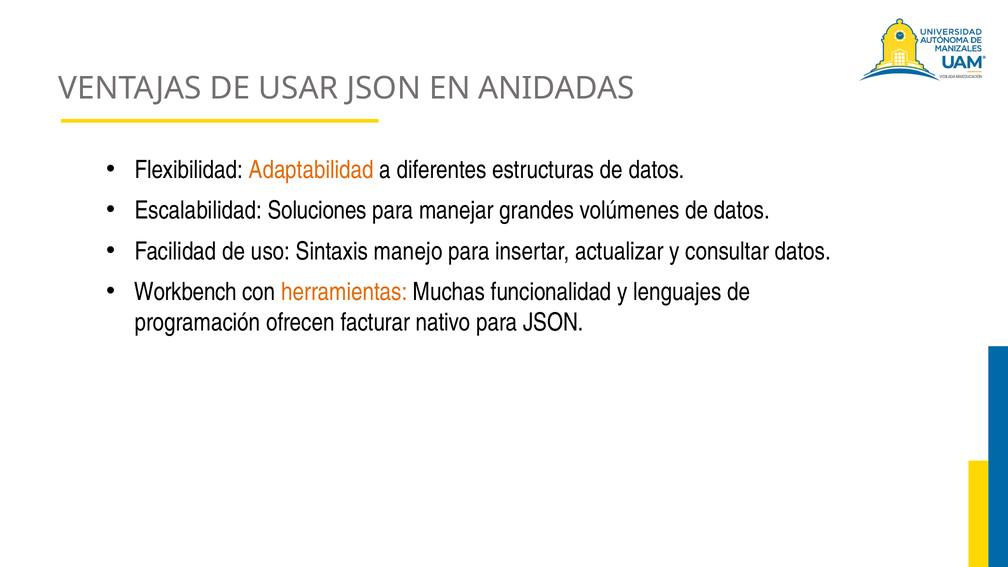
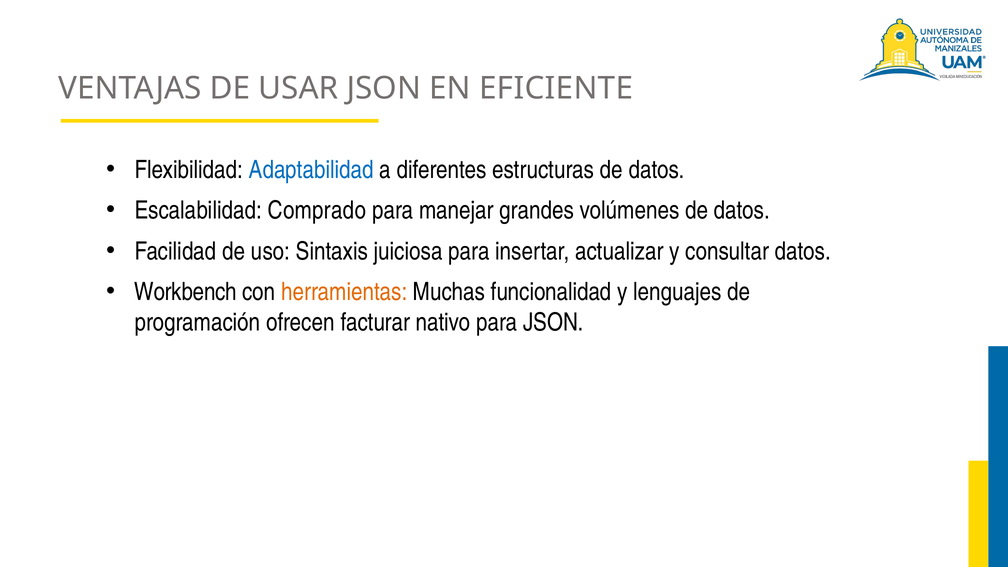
ANIDADAS: ANIDADAS -> EFICIENTE (556, 88)
Adaptabilidad colour: orange -> blue (311, 170)
Soluciones: Soluciones -> Comprado (317, 211)
manejo: manejo -> juiciosa (408, 251)
